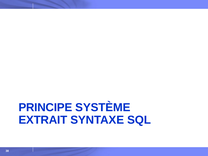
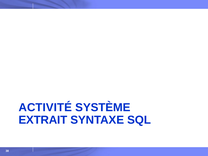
PRINCIPE: PRINCIPE -> ACTIVITÉ (45, 107)
